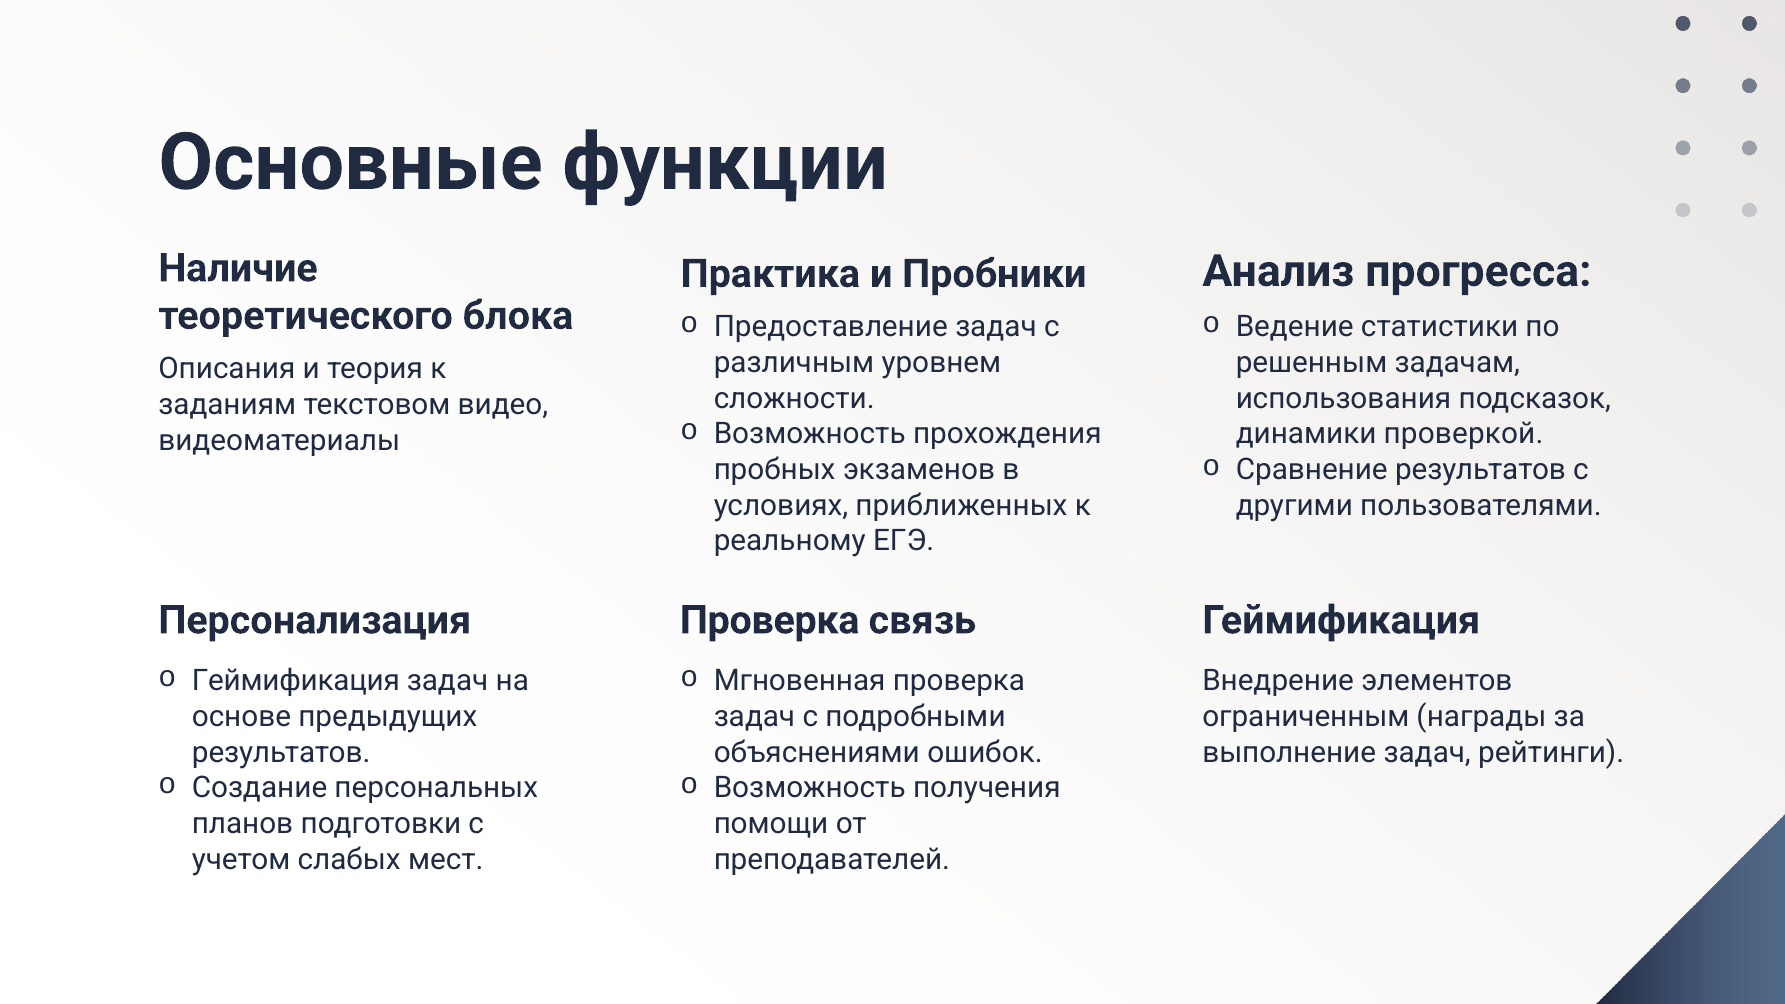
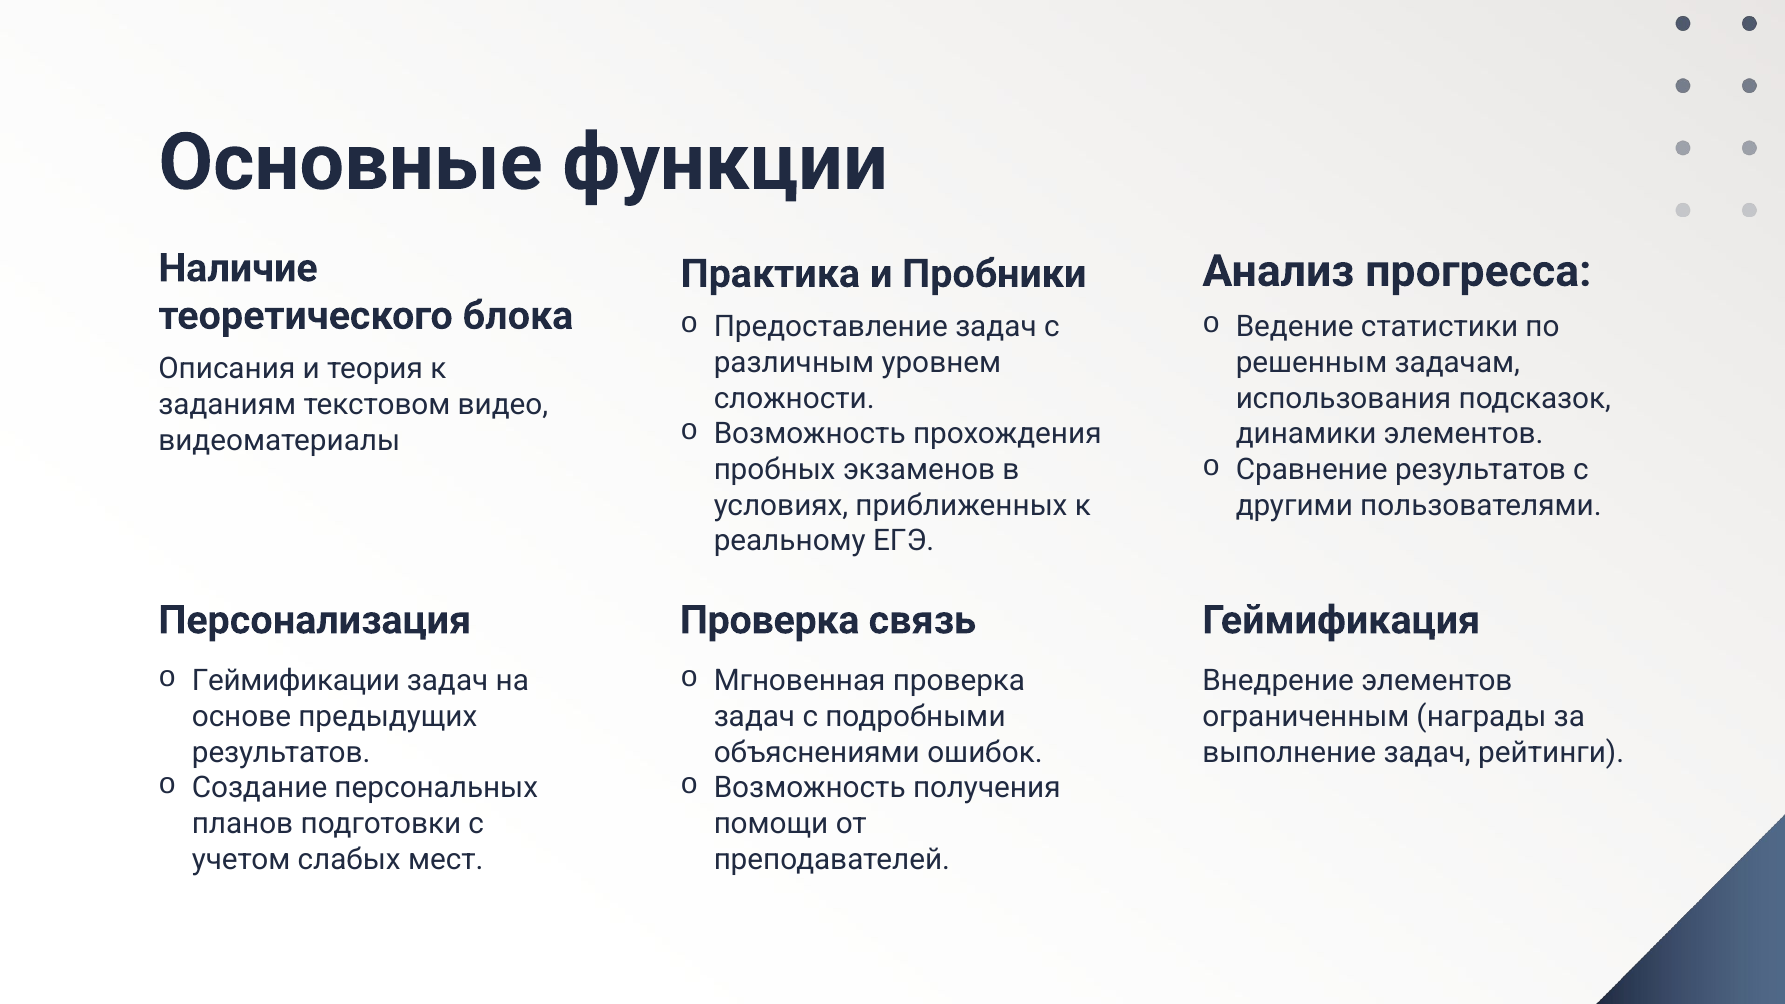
динамики проверкой: проверкой -> элементов (1464, 434)
Геймификация: Геймификация -> Геймификации (296, 681)
